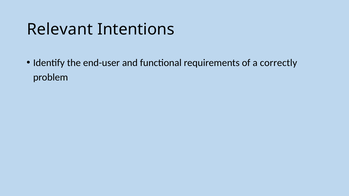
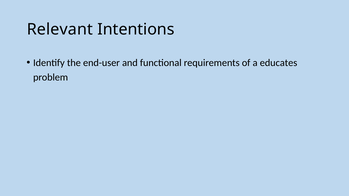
correctly: correctly -> educates (279, 63)
